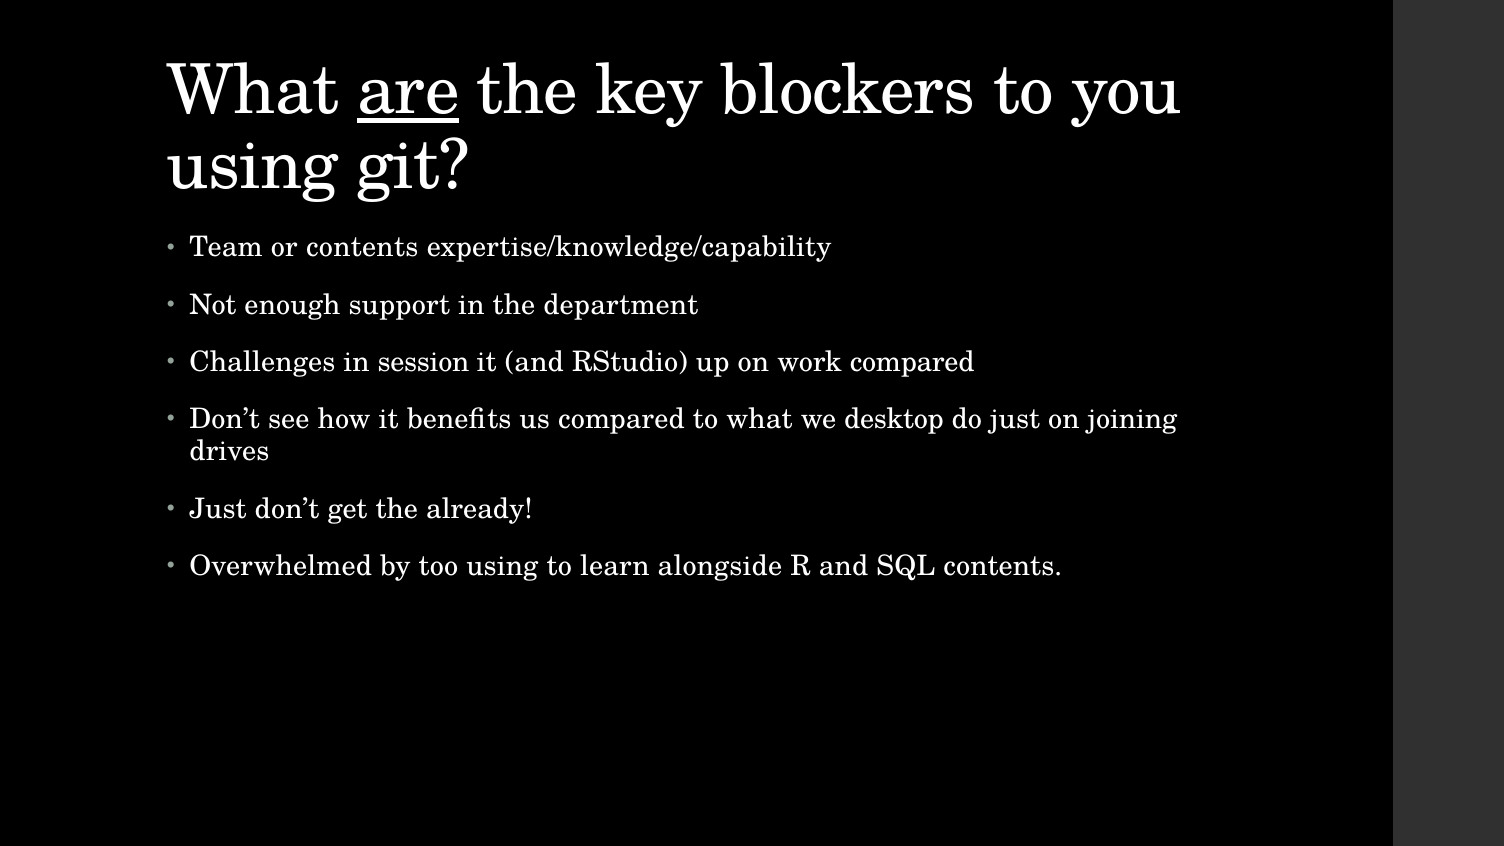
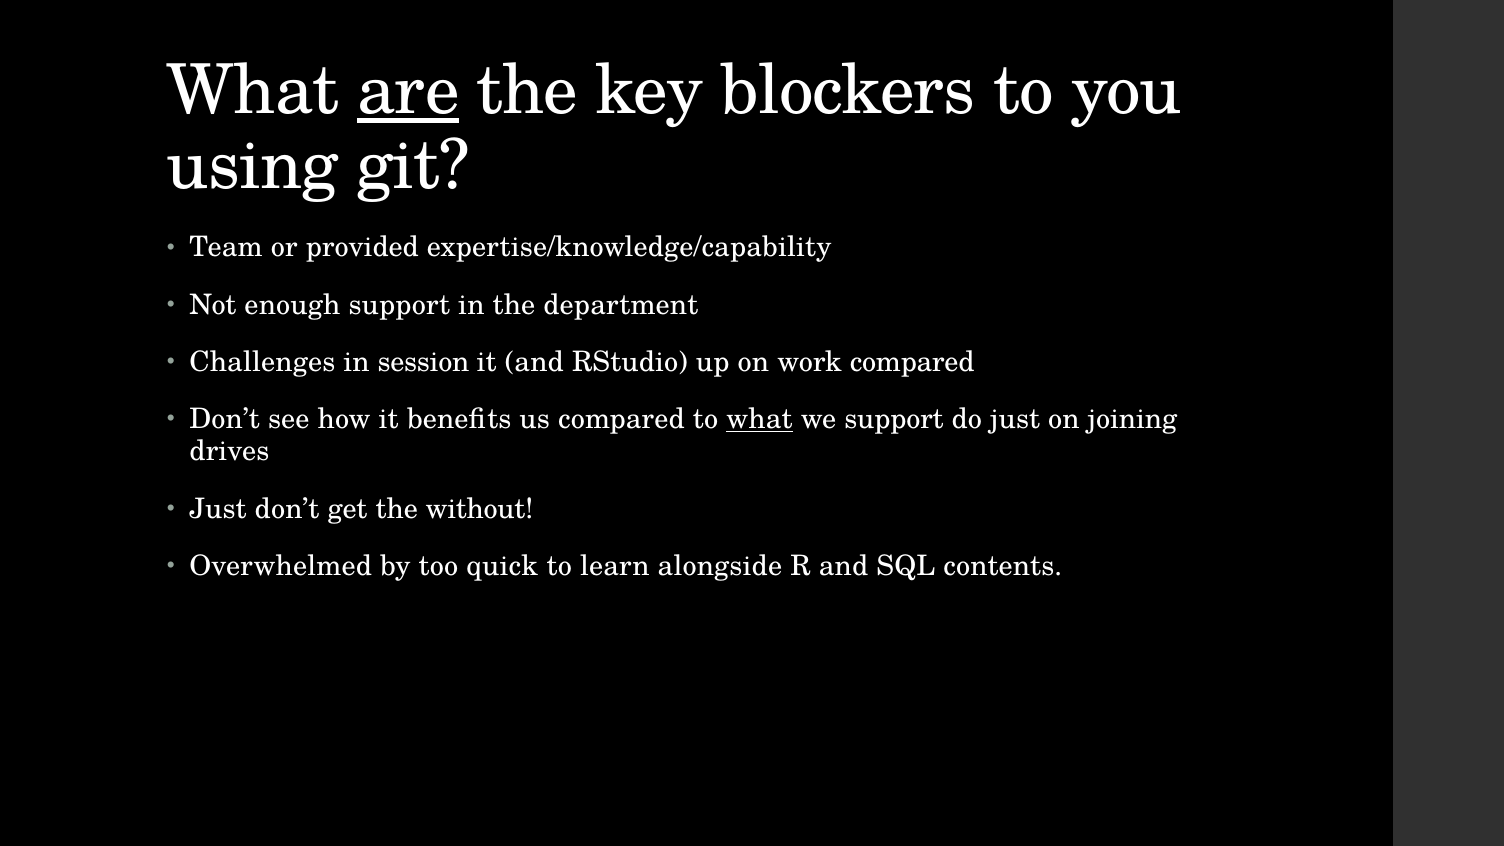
or contents: contents -> provided (362, 248)
what underline: none -> present (759, 419)
we desktop: desktop -> support (894, 419)
already: already -> without (480, 509)
too using: using -> quick (502, 566)
